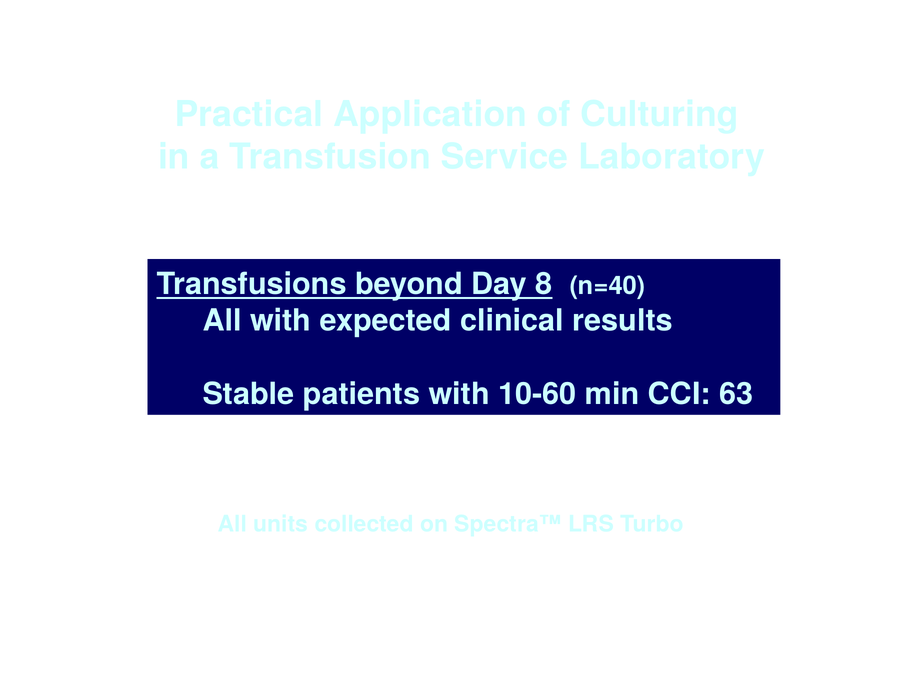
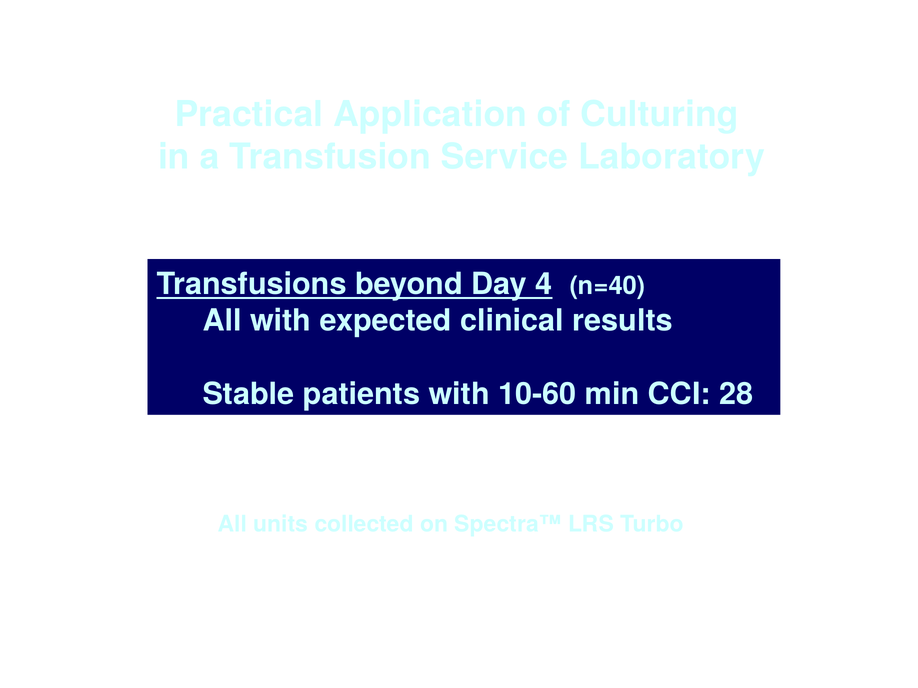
8: 8 -> 4 (544, 284)
63: 63 -> 28 (736, 394)
